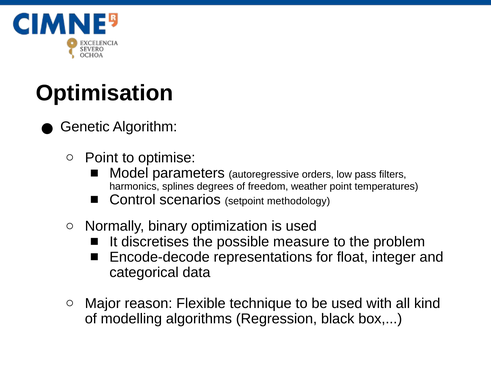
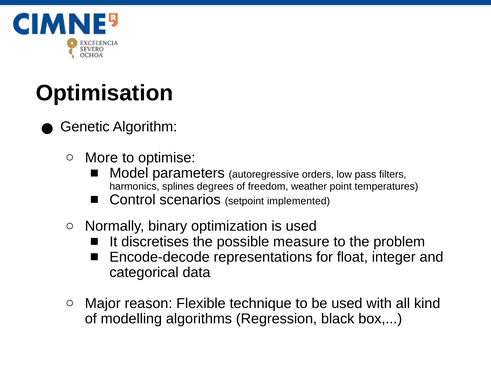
Point: Point -> More (102, 158)
methodology: methodology -> implemented (299, 201)
